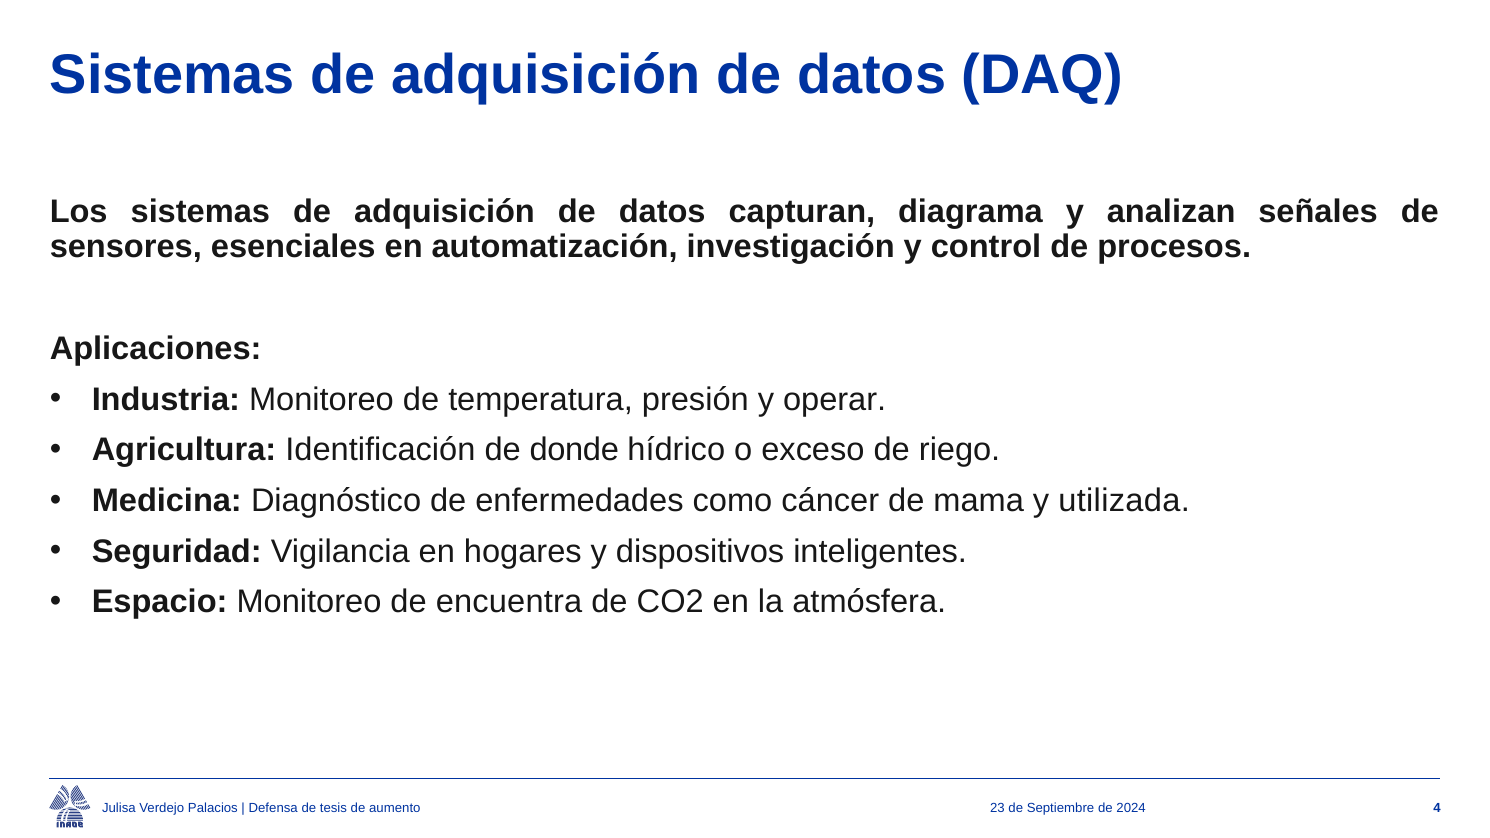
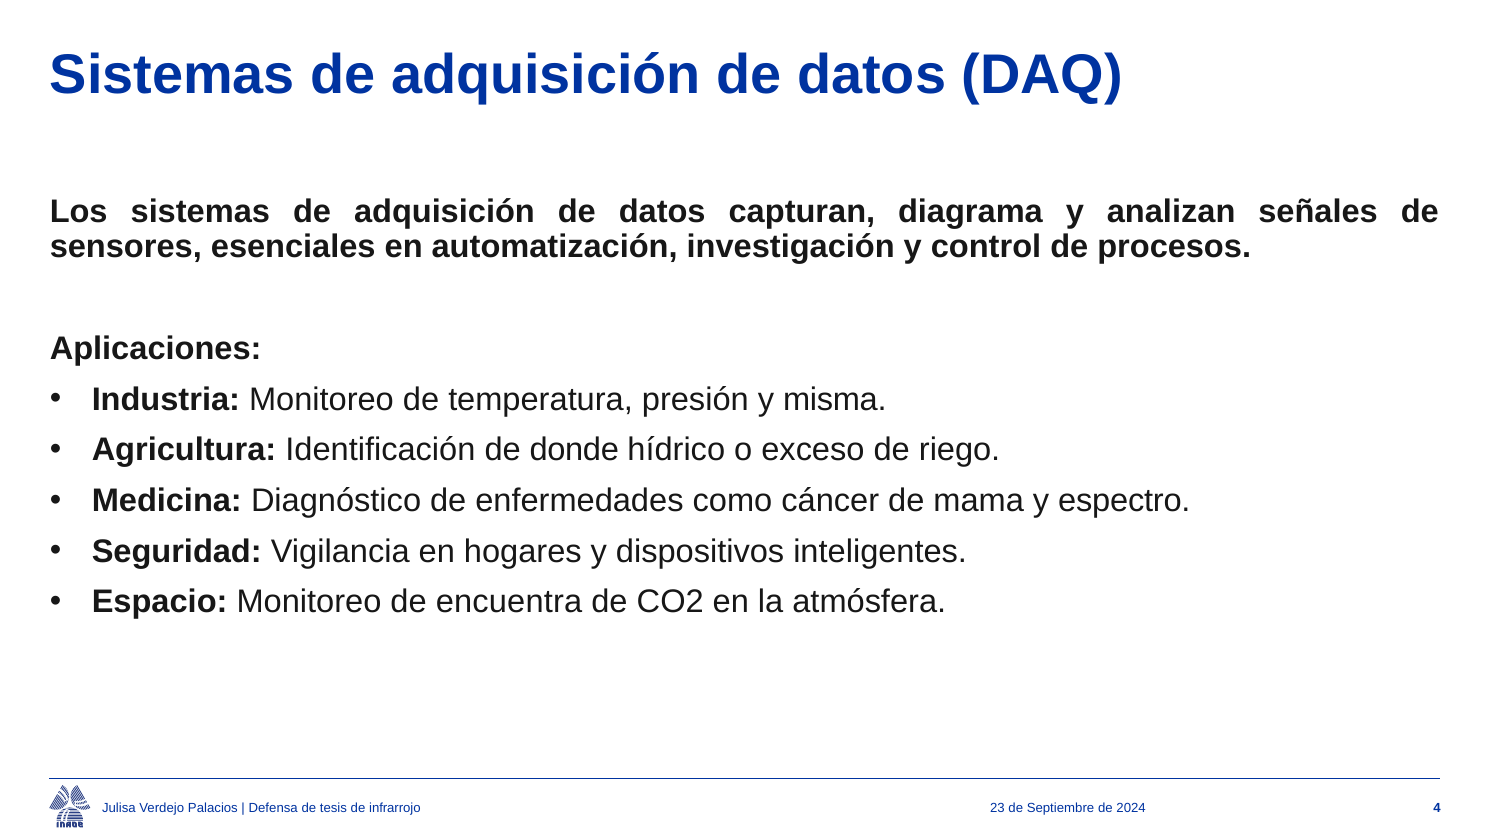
operar: operar -> misma (835, 399)
utilizada: utilizada -> espectro (1124, 501)
aumento: aumento -> infrarrojo (395, 808)
